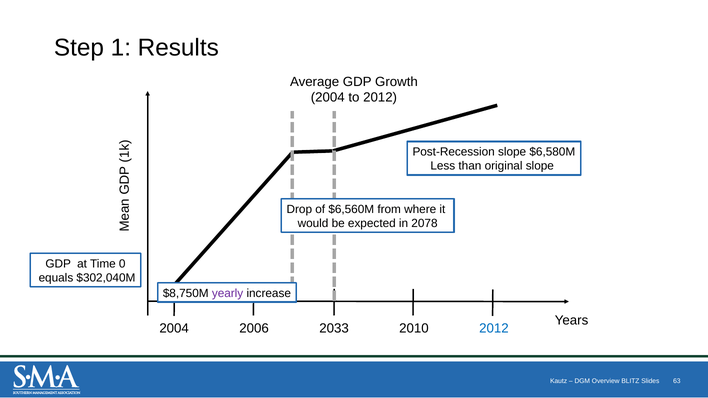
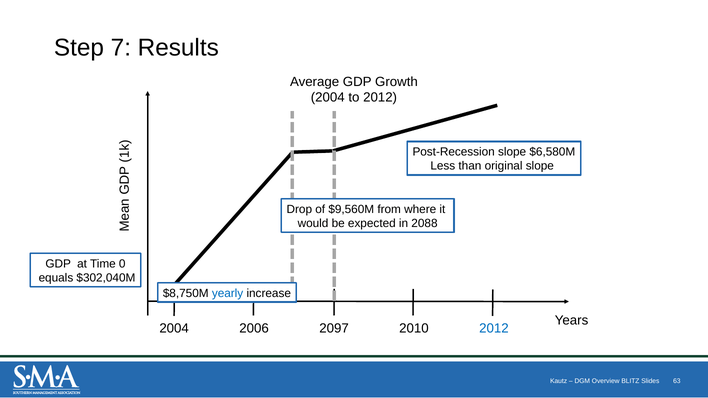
Step 1: 1 -> 7 (121, 48)
$6,560M: $6,560M -> $9,560M (351, 210)
2078: 2078 -> 2088 (424, 224)
yearly colour: purple -> blue (228, 293)
2033: 2033 -> 2097 (334, 329)
